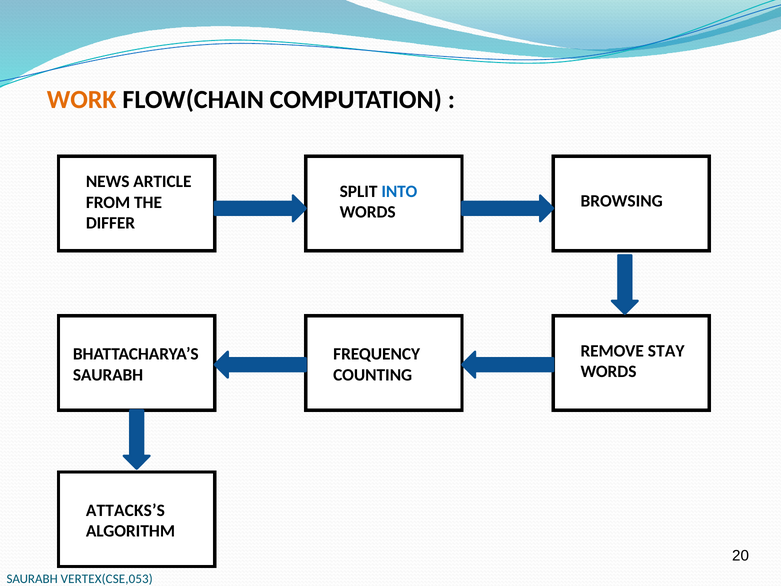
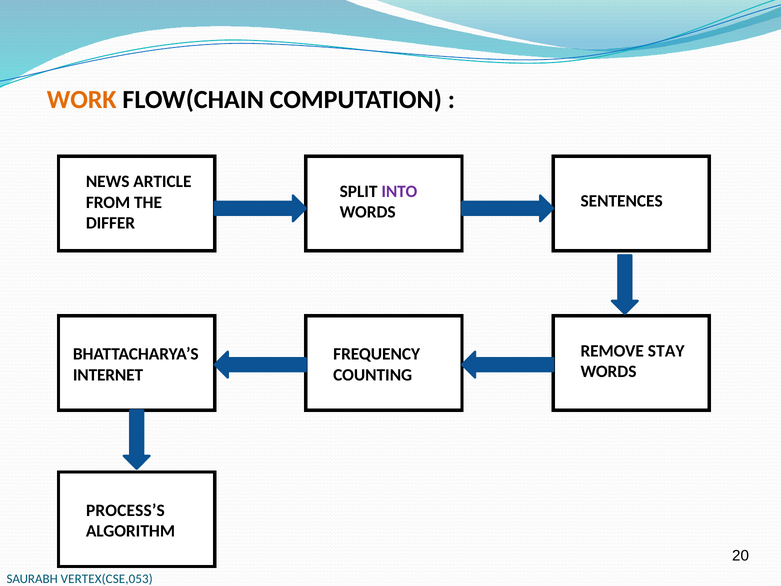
INTO colour: blue -> purple (399, 191)
BROWSING: BROWSING -> SENTENCES (622, 201)
SAURABH: SAURABH -> INTERNET (108, 375)
ATTACKS’S: ATTACKS’S -> PROCESS’S (125, 510)
